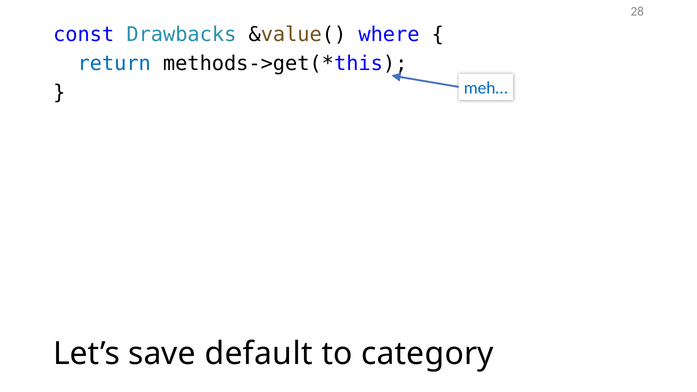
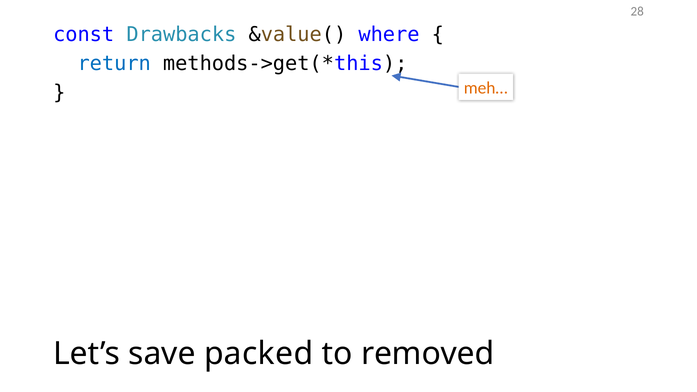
meh… colour: blue -> orange (486, 88)
default: default -> packed (259, 354)
category: category -> removed (428, 354)
